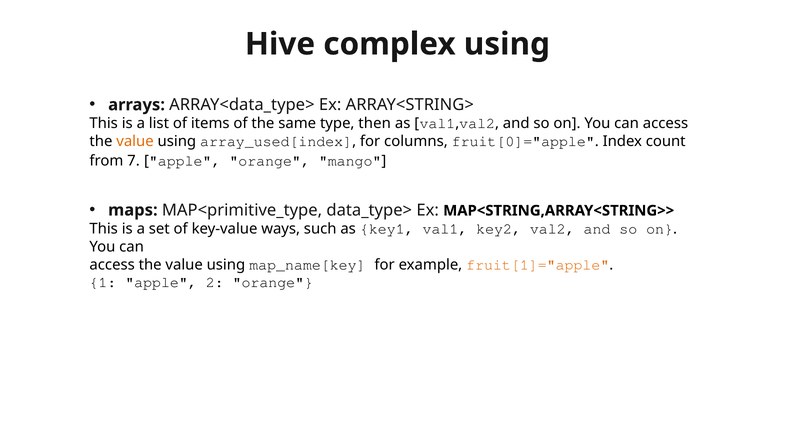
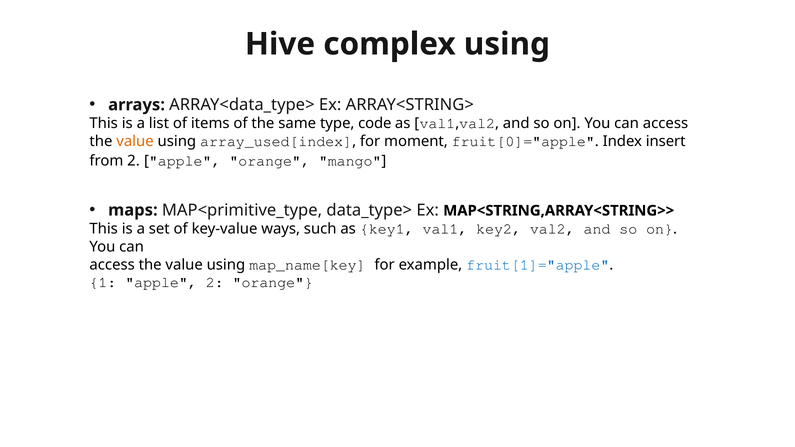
then: then -> code (375, 124)
columns: columns -> moment (416, 141)
count: count -> insert (666, 141)
from 7: 7 -> 2 (134, 161)
fruit[1]="apple colour: orange -> blue (538, 265)
